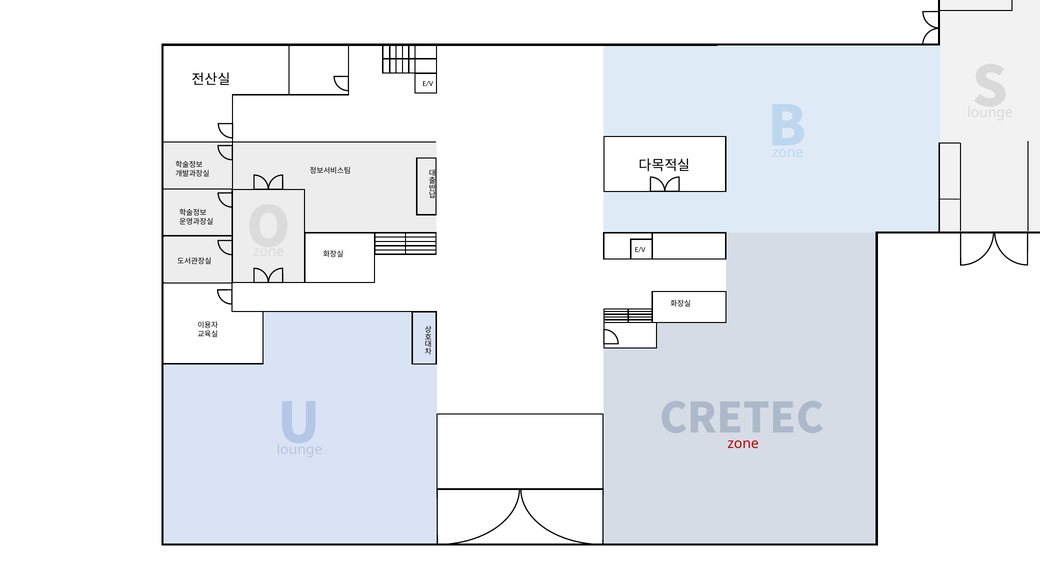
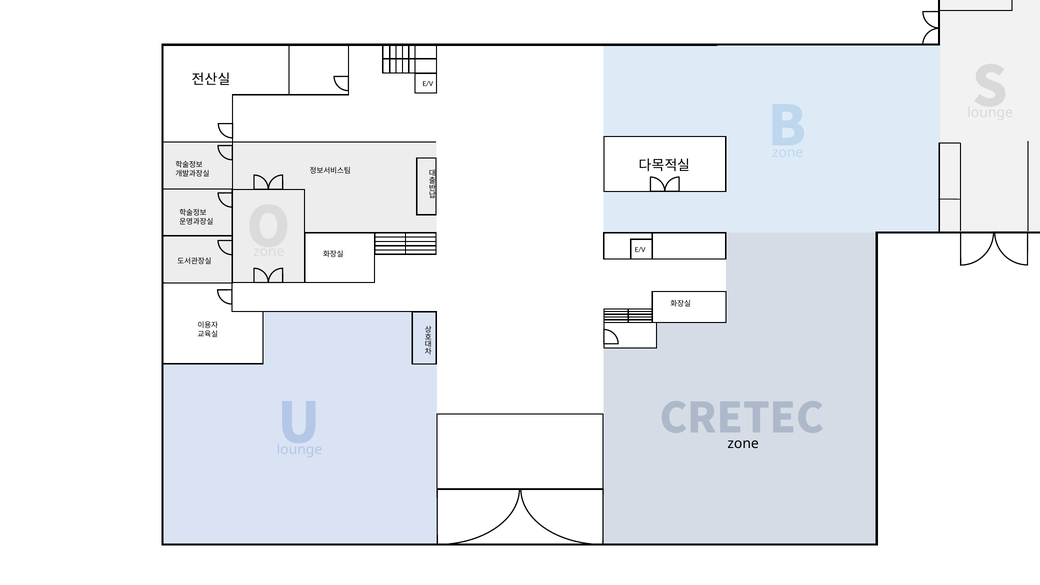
zone colour: red -> black (743, 444)
